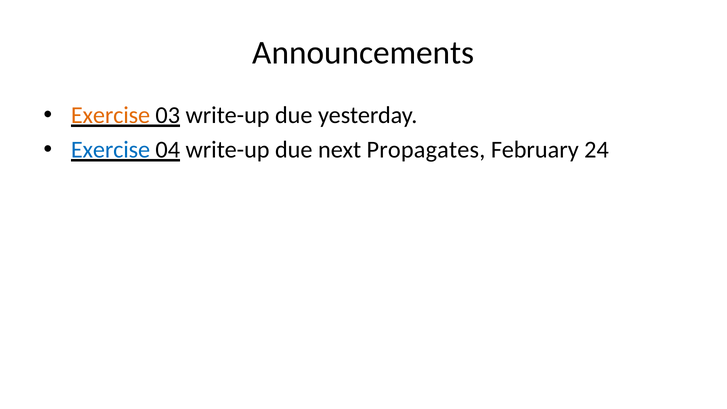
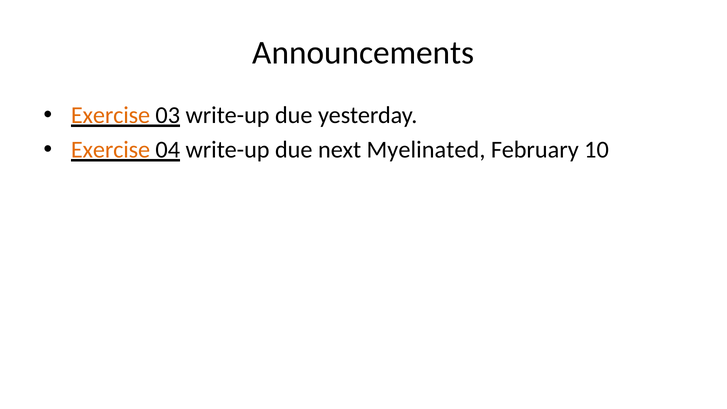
Exercise colour: blue -> orange (111, 150)
Propagates: Propagates -> Myelinated (426, 150)
24: 24 -> 10 (597, 150)
